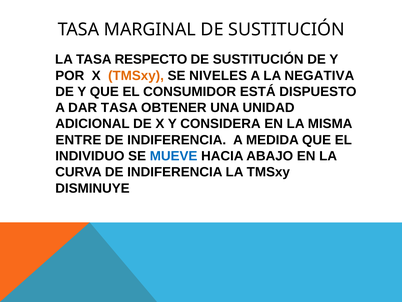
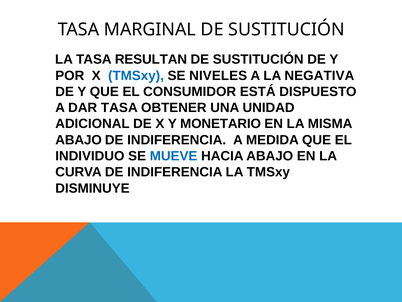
RESPECTO: RESPECTO -> RESULTAN (151, 59)
TMSxy colour: orange -> blue (136, 75)
CONSIDERA: CONSIDERA -> MONETARIO (221, 124)
ENTRE: ENTRE -> ABAJO (79, 140)
